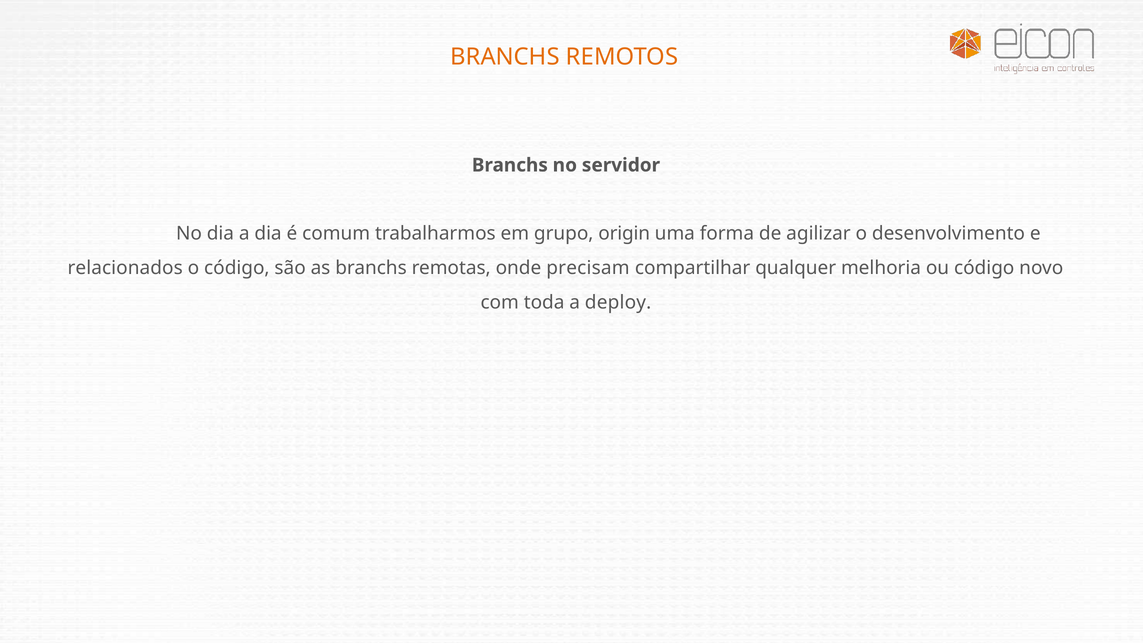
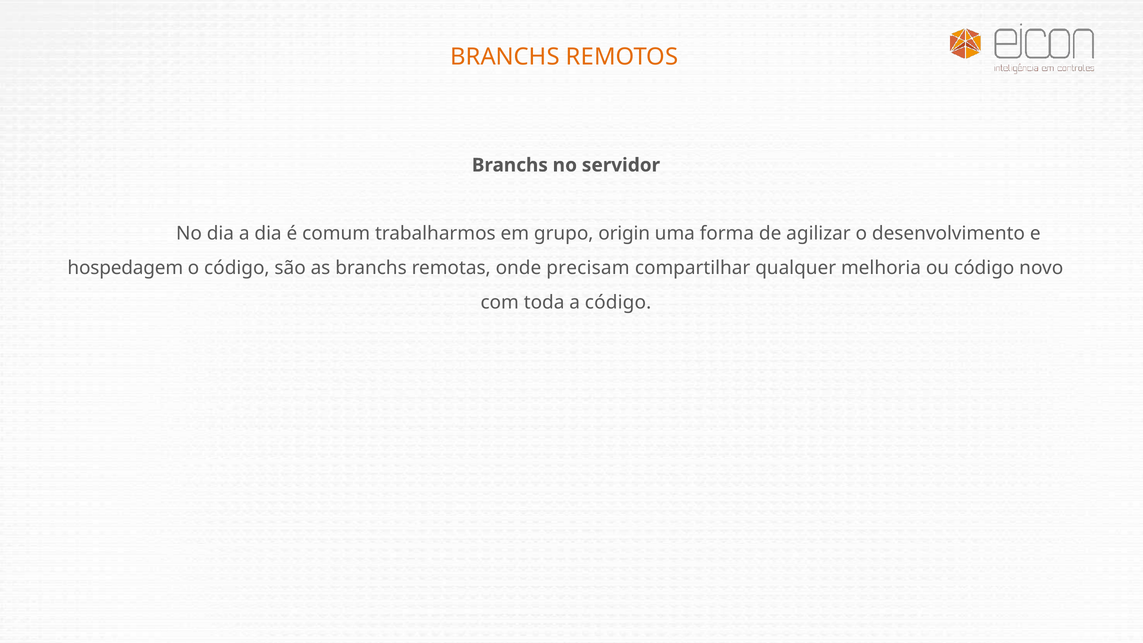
relacionados: relacionados -> hospedagem (125, 268)
a deploy: deploy -> código (618, 302)
